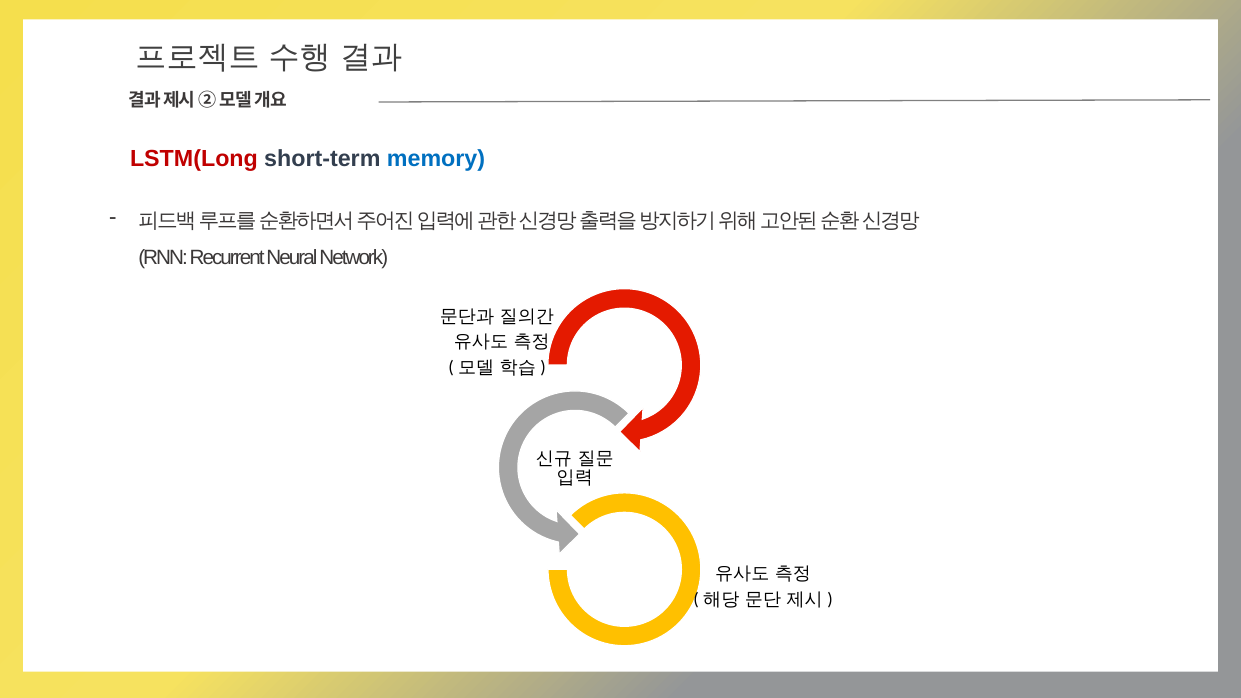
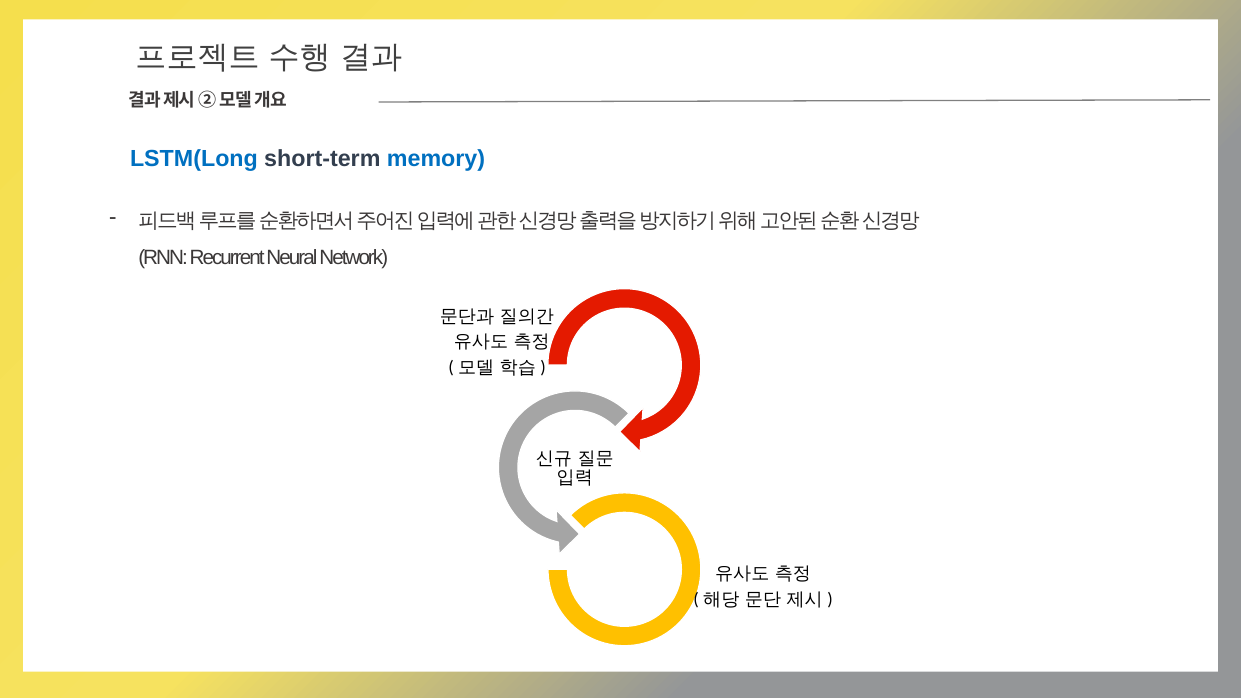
LSTM(Long colour: red -> blue (194, 159)
